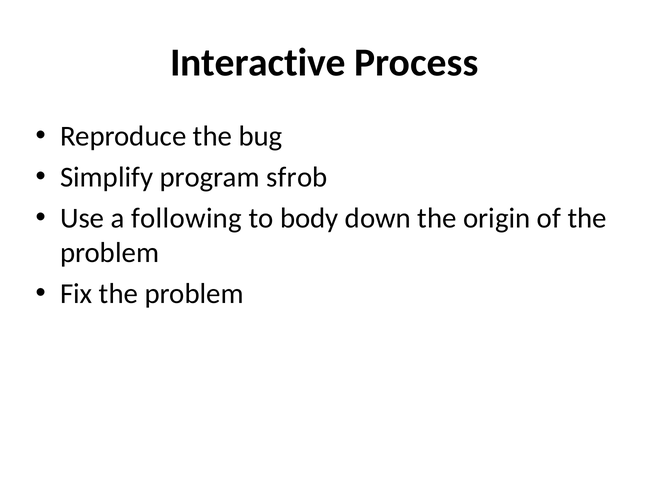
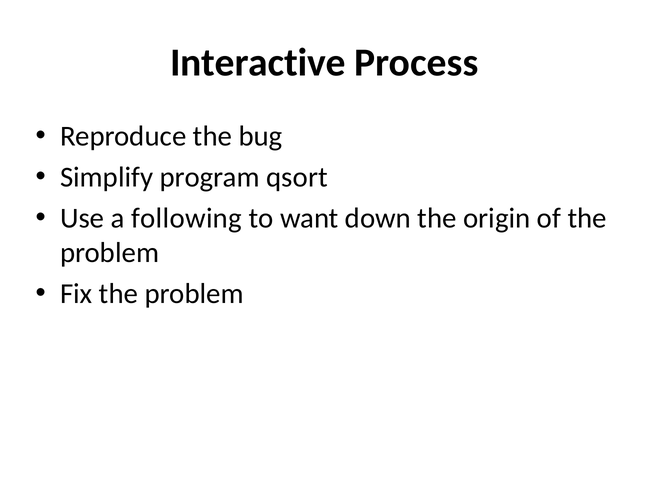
sfrob: sfrob -> qsort (297, 177)
body: body -> want (309, 218)
